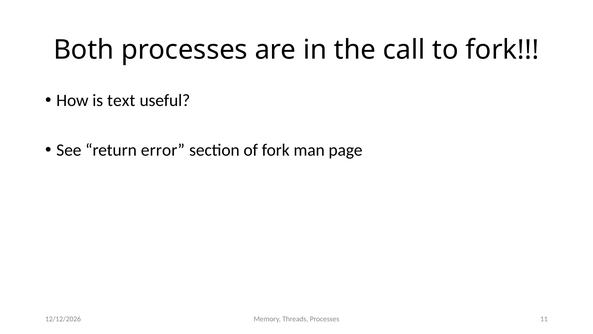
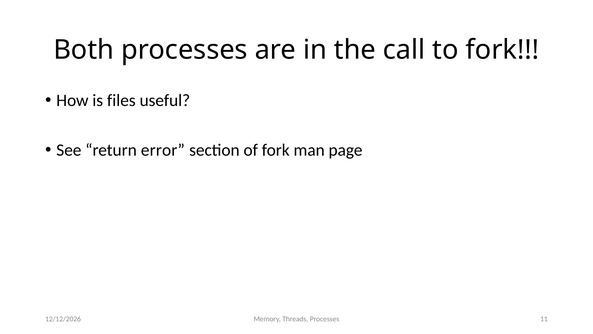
text: text -> files (121, 100)
